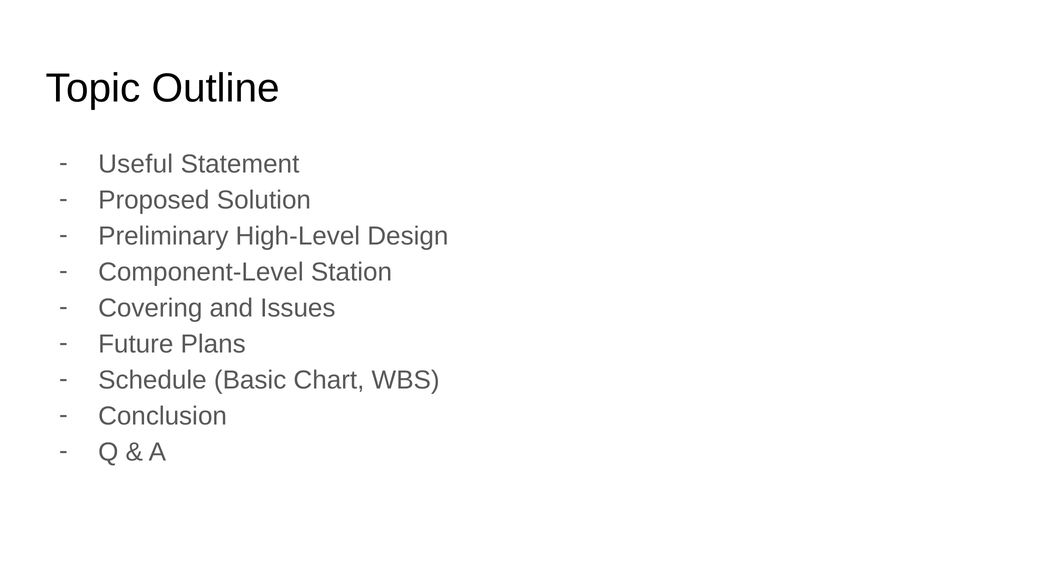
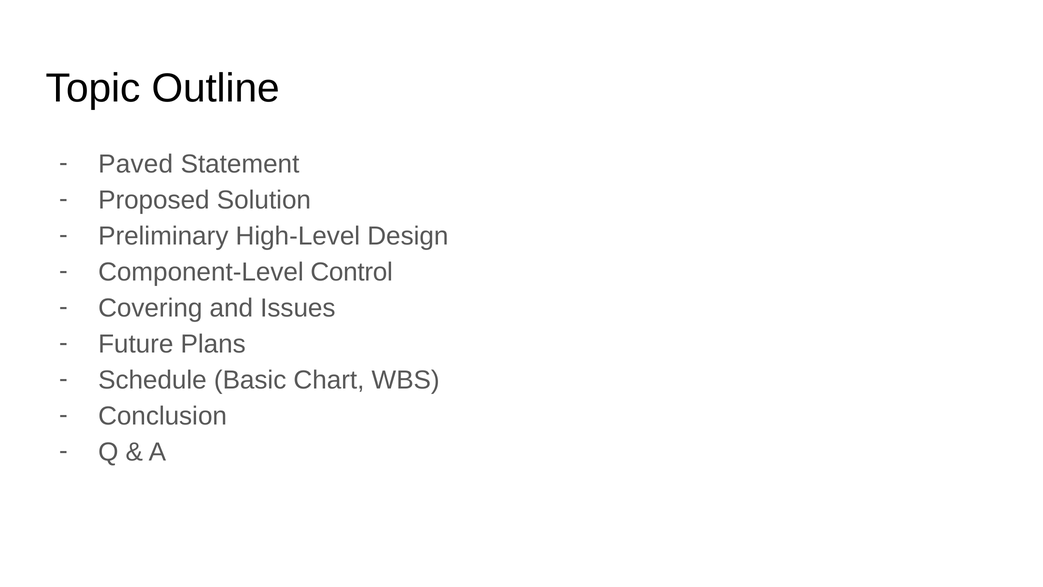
Useful: Useful -> Paved (136, 164)
Station: Station -> Control (352, 272)
